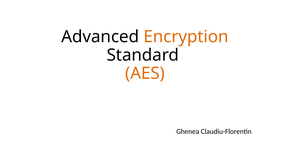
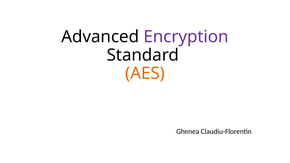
Encryption colour: orange -> purple (186, 37)
